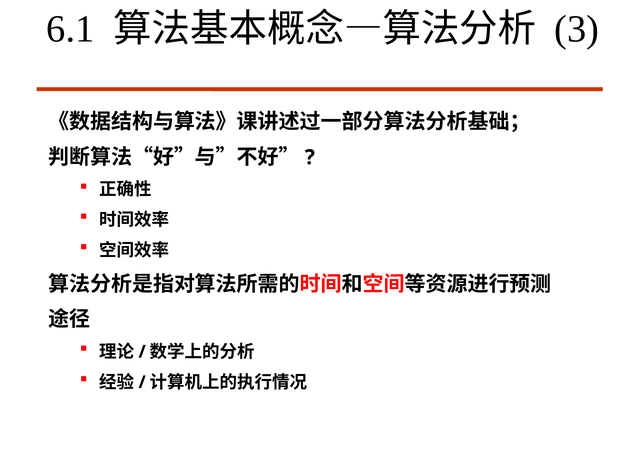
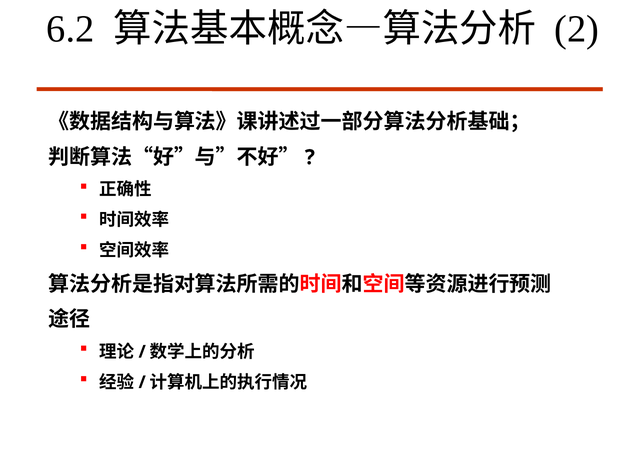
6.1: 6.1 -> 6.2 (70, 29)
3: 3 -> 2 (577, 29)
